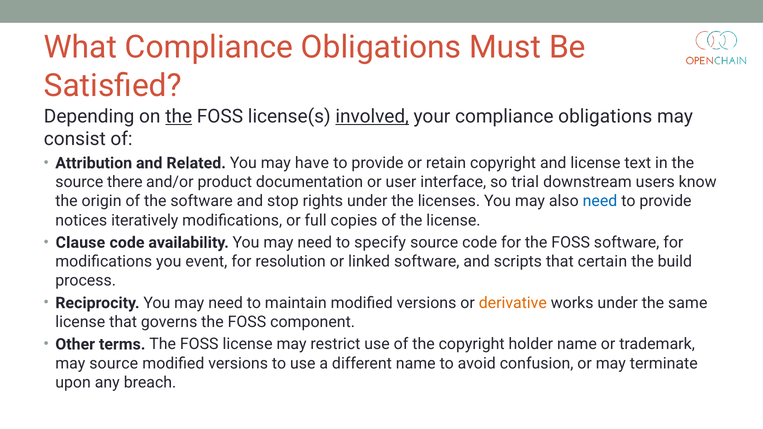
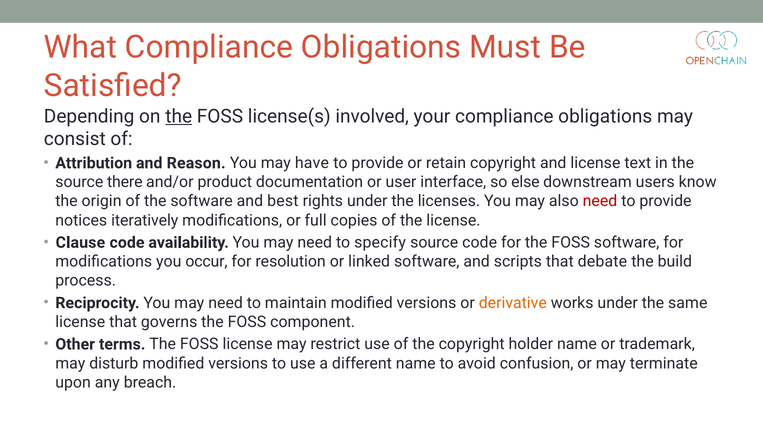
involved underline: present -> none (372, 116)
Related: Related -> Reason (196, 163)
trial: trial -> else (525, 182)
stop: stop -> best (283, 201)
need colour: blue -> red (600, 201)
event: event -> occur (206, 262)
certain: certain -> debate (602, 262)
may source: source -> disturb (114, 363)
